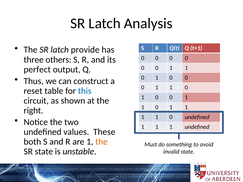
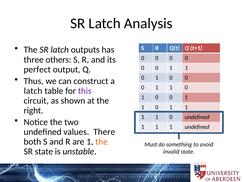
provide: provide -> outputs (85, 50)
reset: reset -> latch (33, 91)
this colour: blue -> purple (85, 91)
These: These -> There (104, 132)
